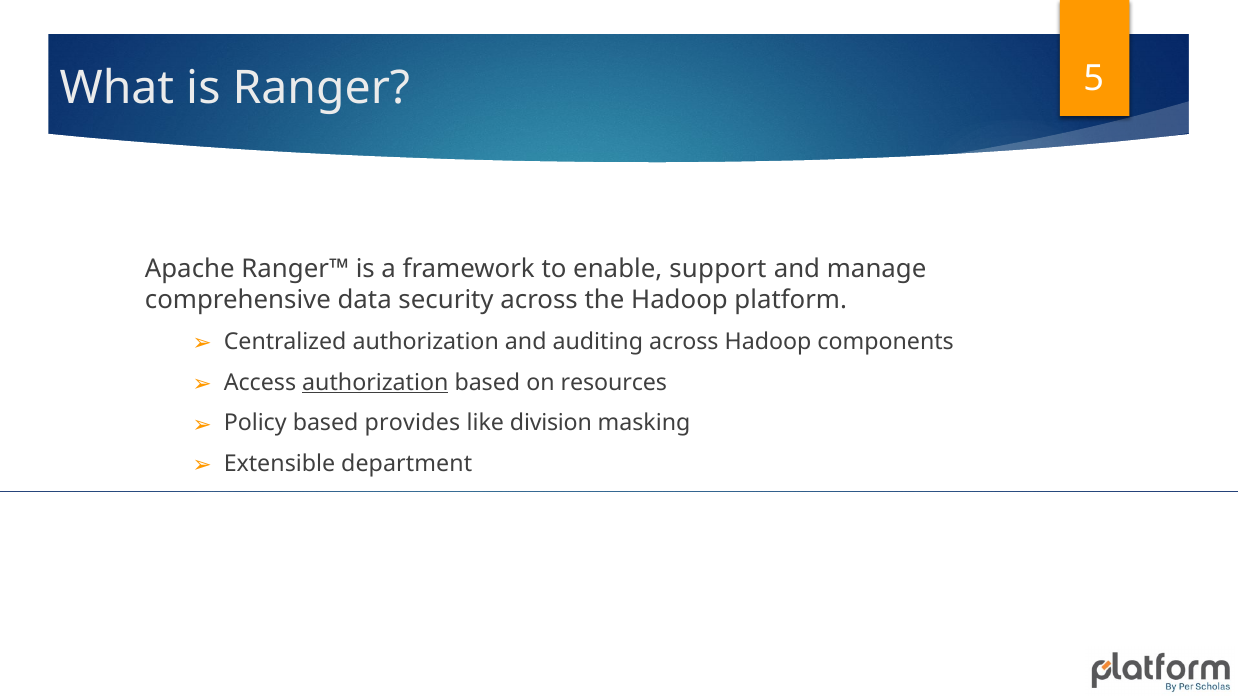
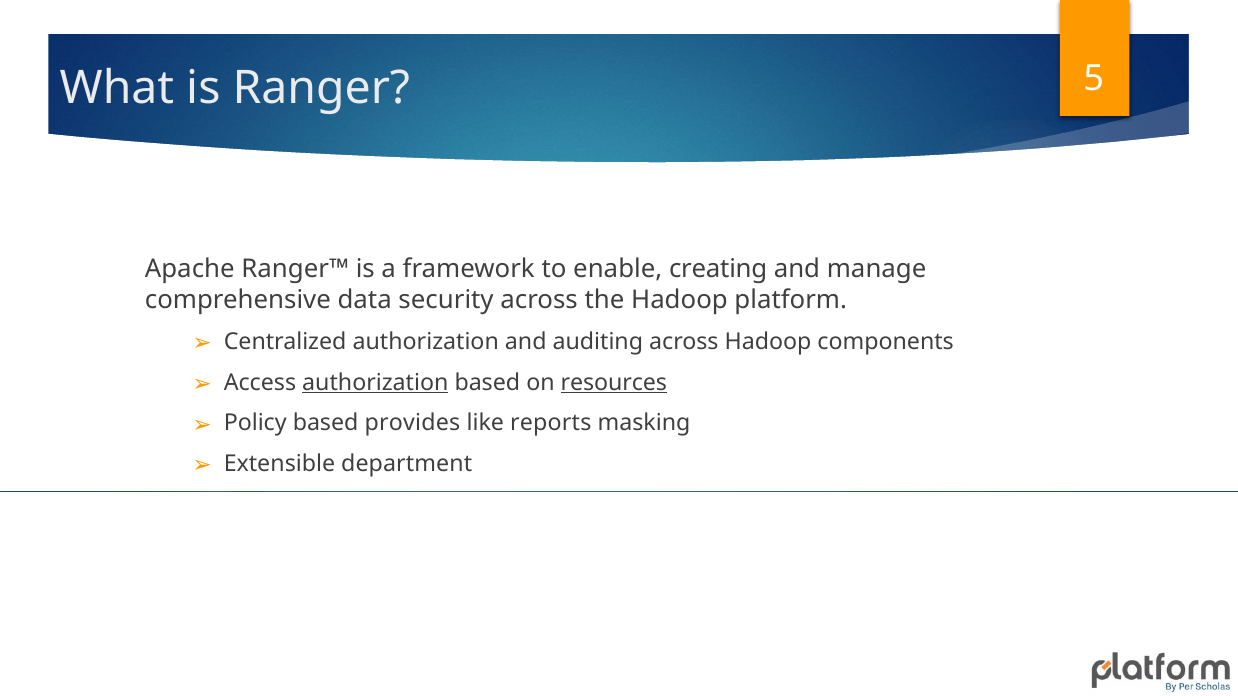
support: support -> creating (718, 269)
resources underline: none -> present (614, 383)
division: division -> reports (551, 423)
